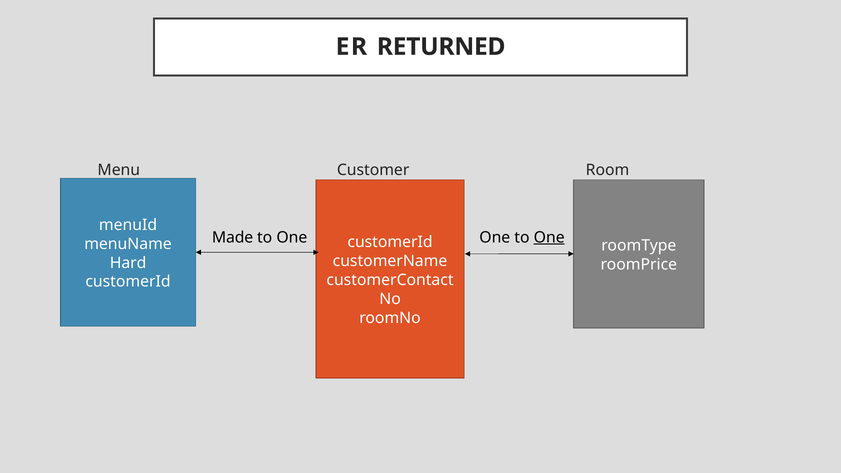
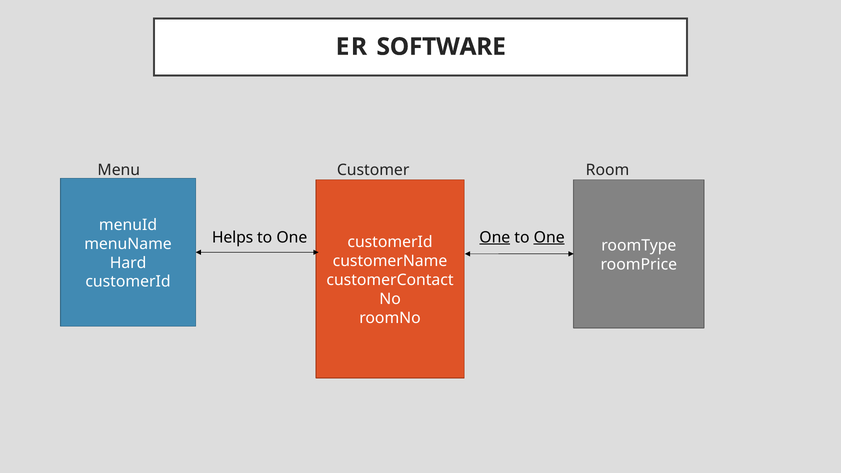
RETURNED: RETURNED -> SOFTWARE (441, 47)
Made: Made -> Helps (233, 237)
One underline: none -> present (495, 237)
